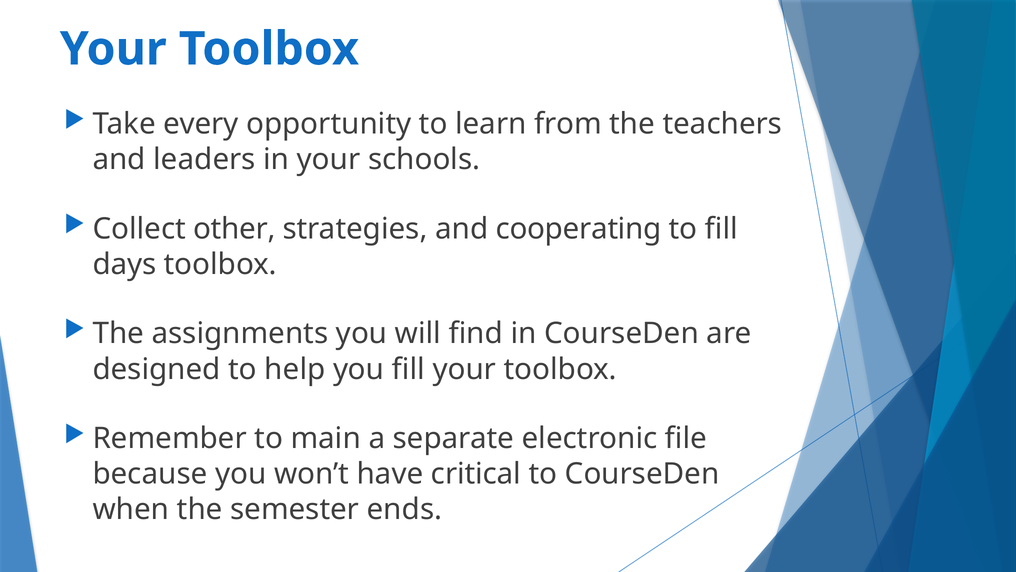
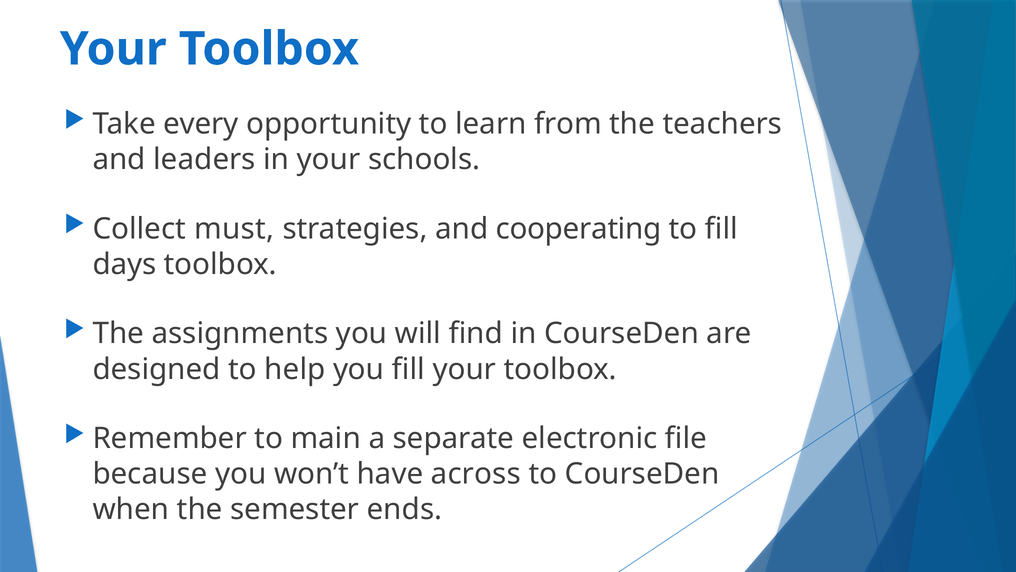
other: other -> must (234, 229)
critical: critical -> across (476, 474)
